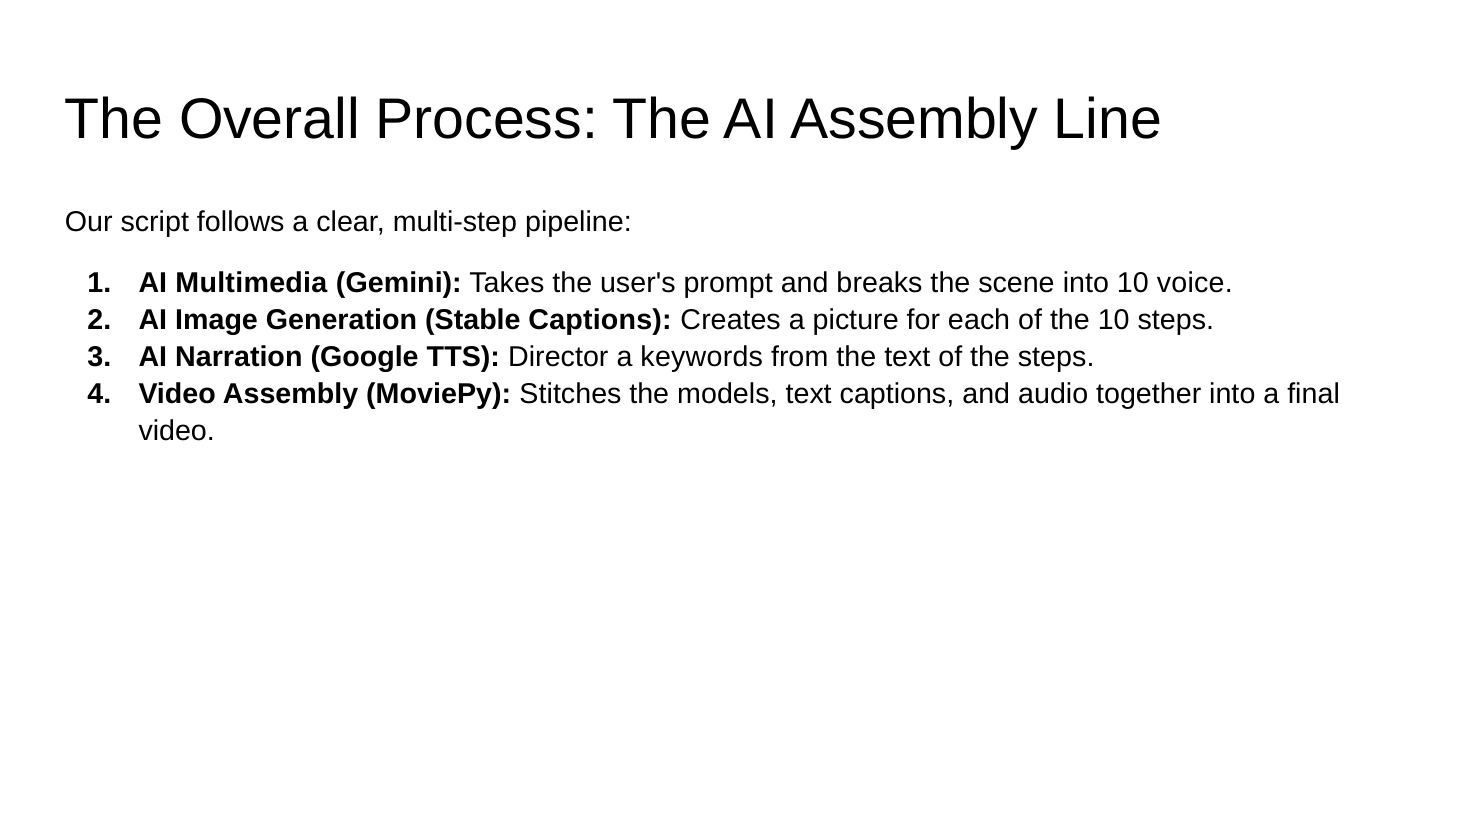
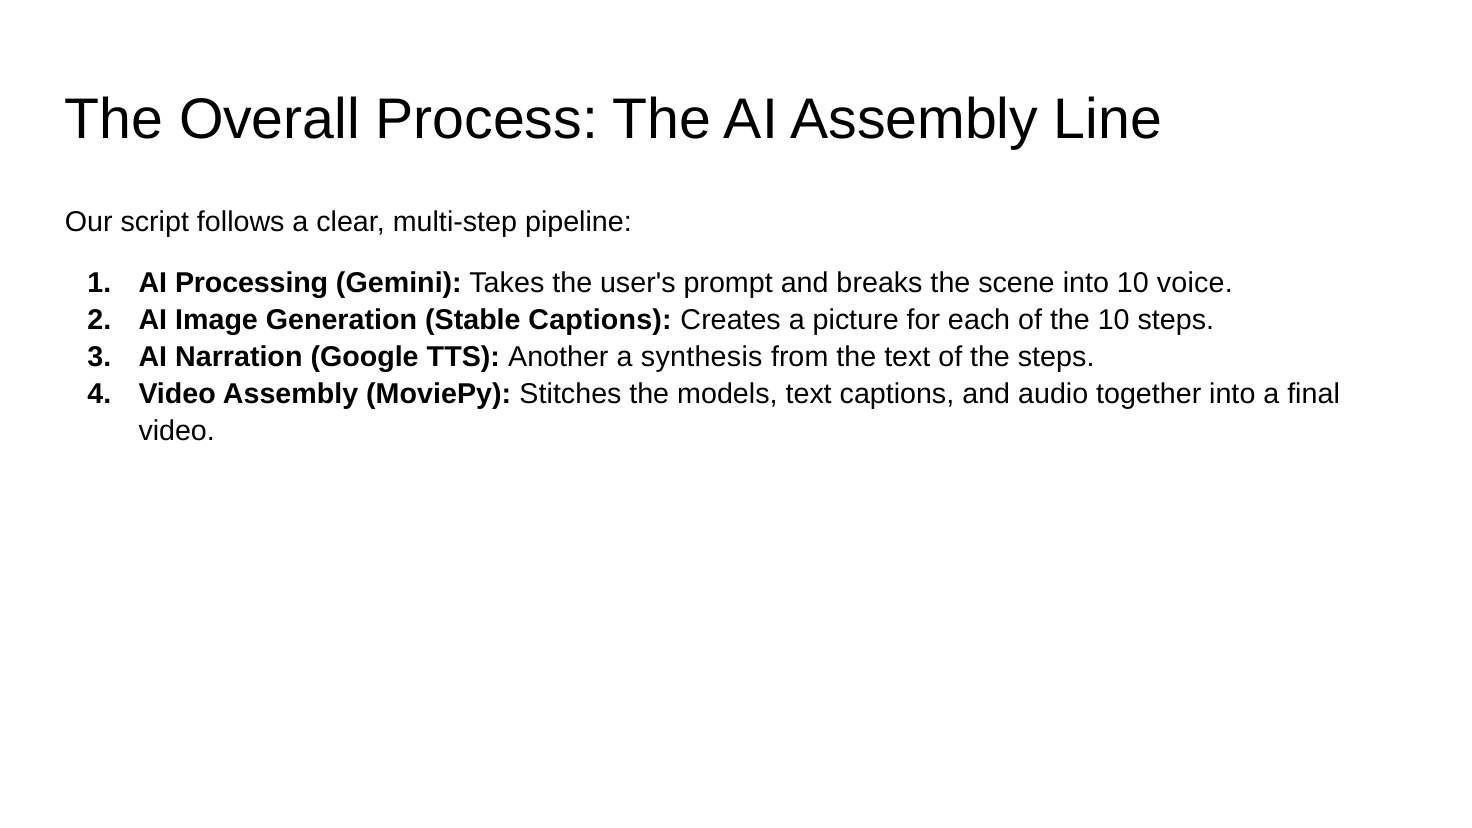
Multimedia: Multimedia -> Processing (252, 283)
Director: Director -> Another (558, 357)
keywords: keywords -> synthesis (702, 357)
